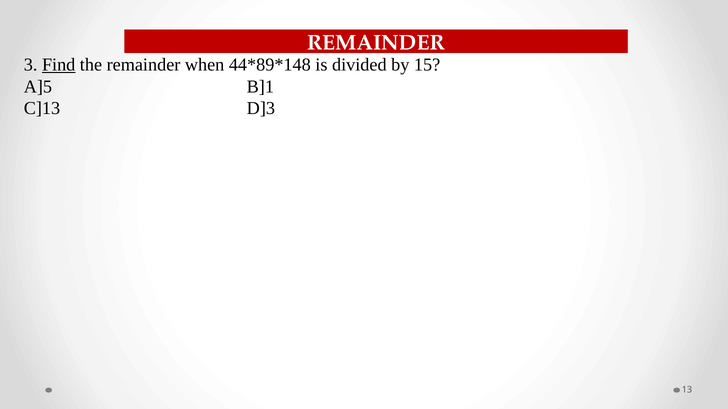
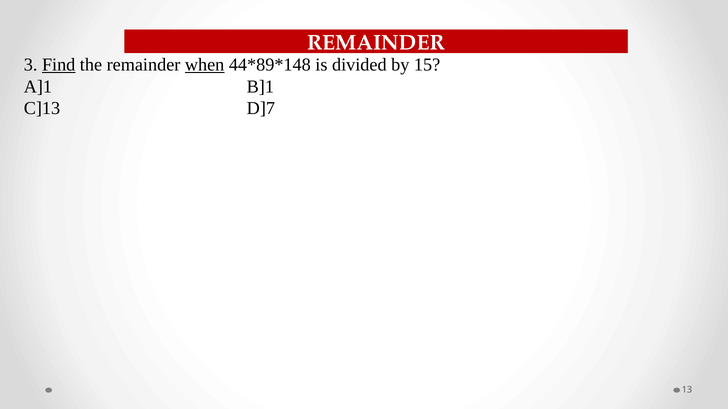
when underline: none -> present (205, 65)
A]5: A]5 -> A]1 (38, 87)
D]3: D]3 -> D]7 (261, 109)
